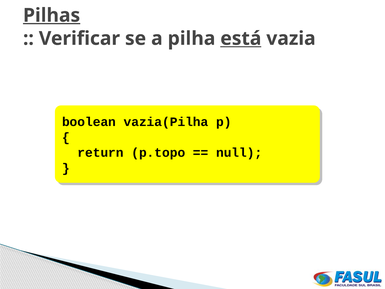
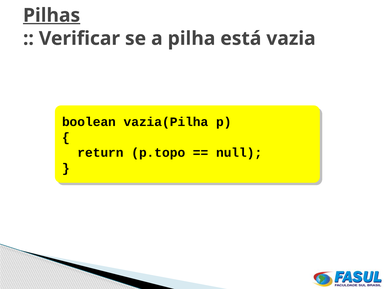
está underline: present -> none (241, 38)
